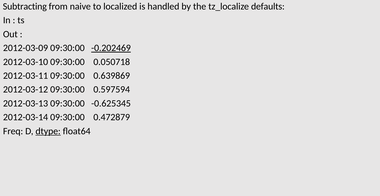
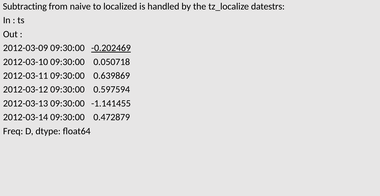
defaults: defaults -> datestrs (268, 6)
-0.625345: -0.625345 -> -1.141455 (111, 103)
dtype underline: present -> none (48, 131)
